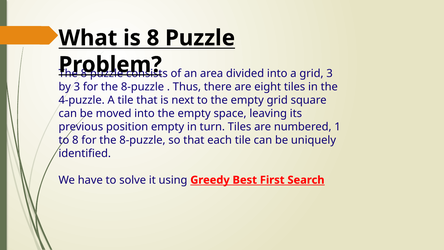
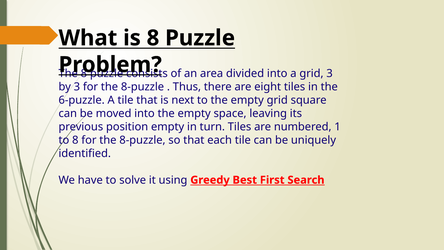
4-puzzle: 4-puzzle -> 6-puzzle (82, 100)
